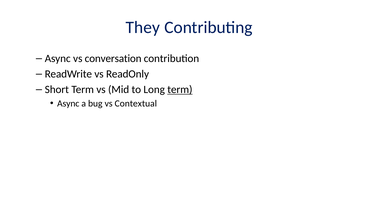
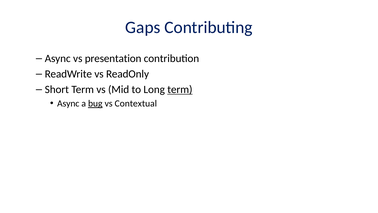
They: They -> Gaps (143, 27)
conversation: conversation -> presentation (113, 58)
bug underline: none -> present (95, 103)
